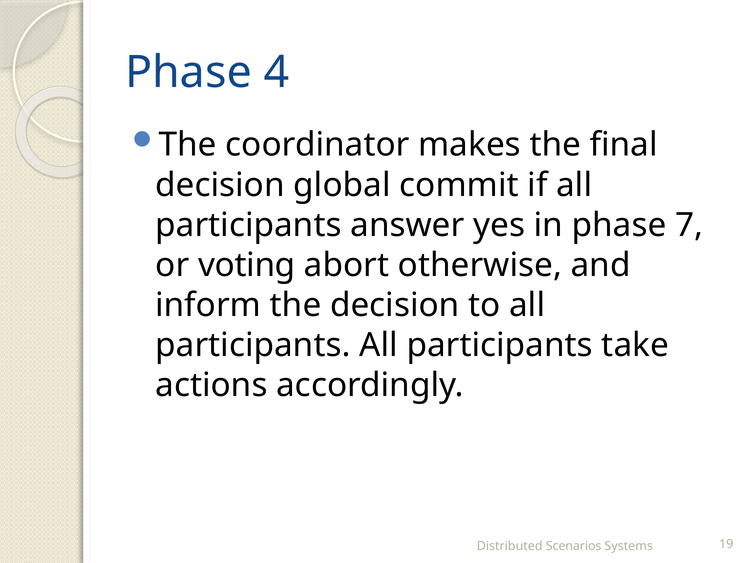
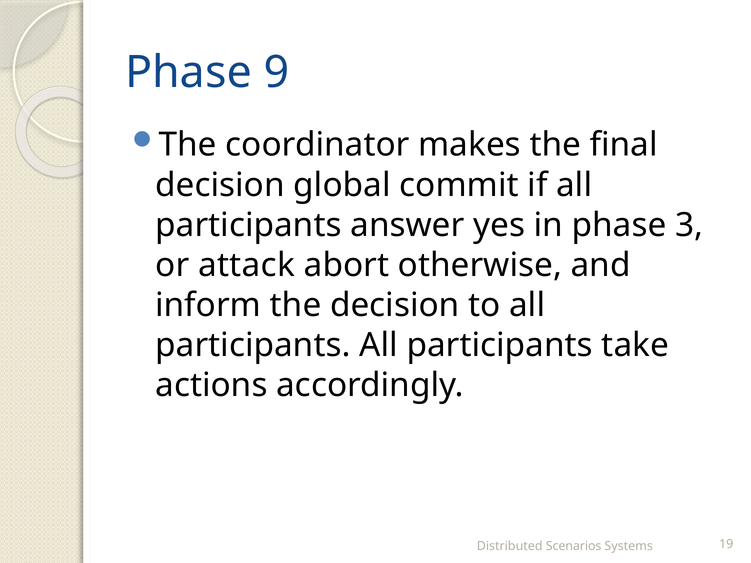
4: 4 -> 9 (276, 73)
7: 7 -> 3 (689, 225)
voting: voting -> attack (246, 265)
